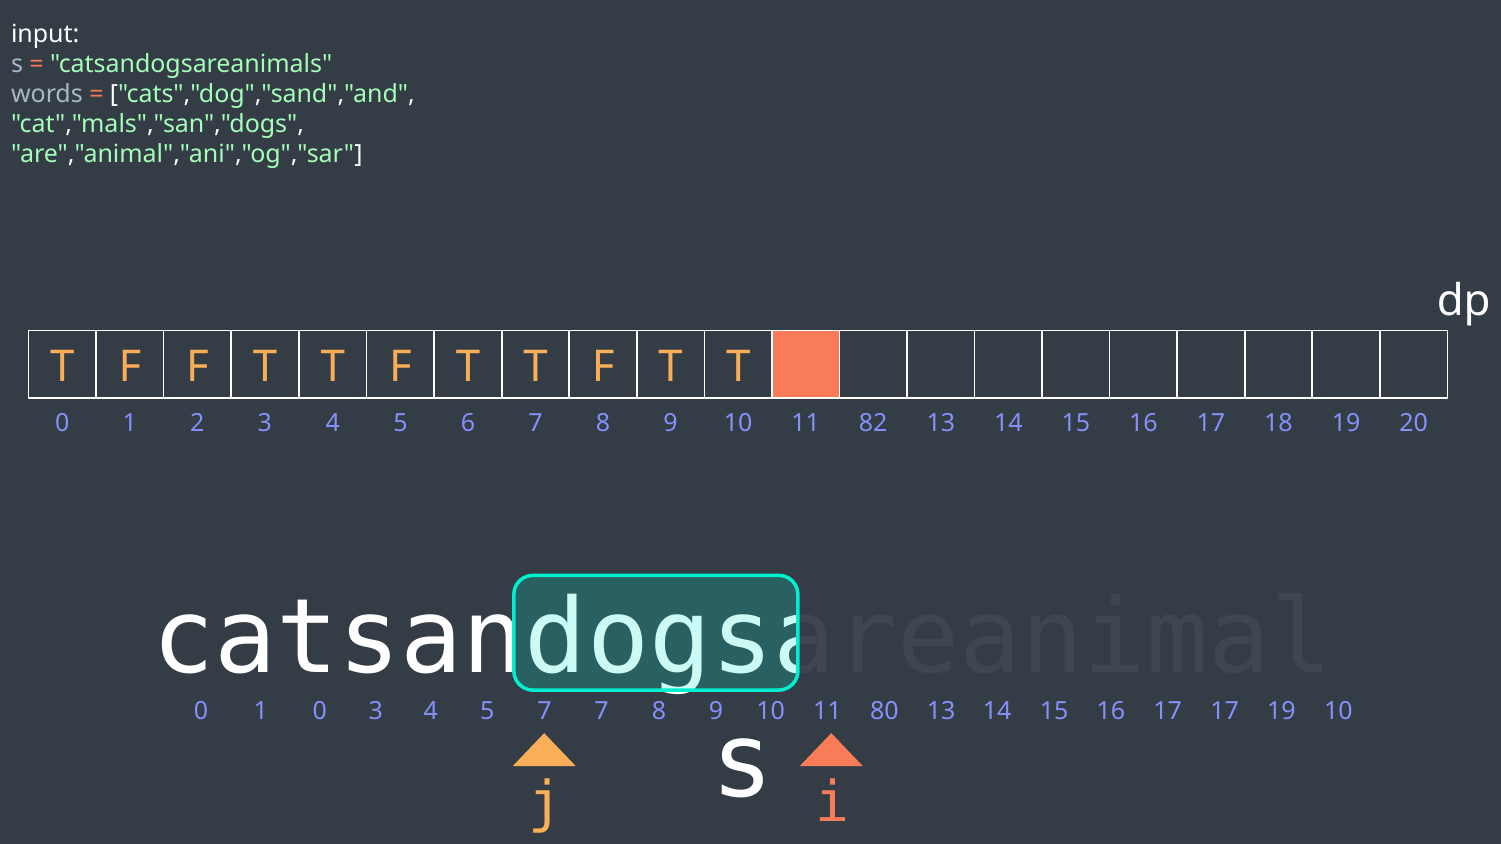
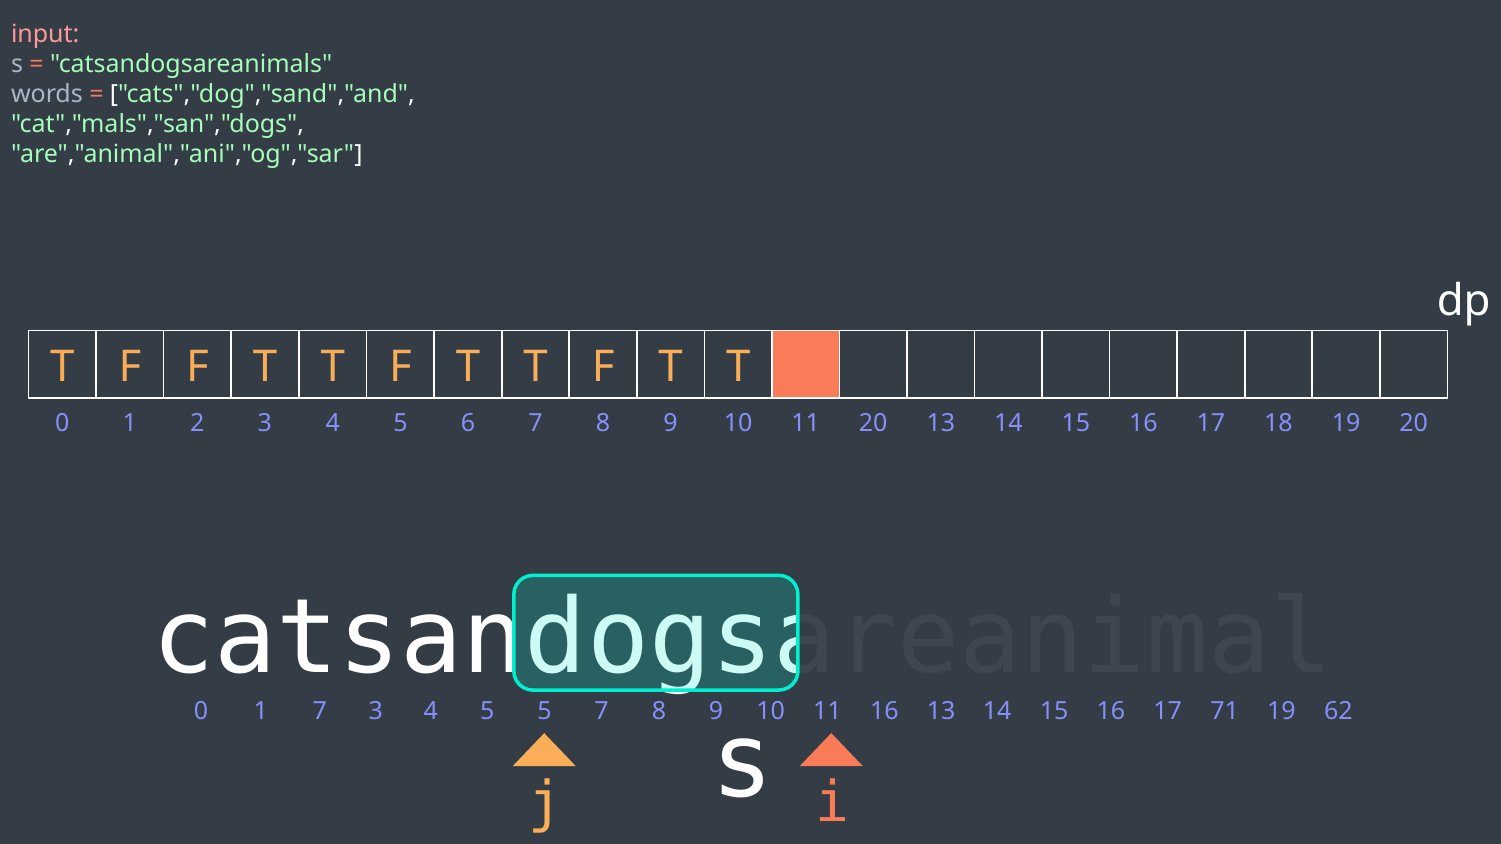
input colour: white -> pink (45, 34)
11 82: 82 -> 20 (873, 424)
1 0: 0 -> 7 (320, 711)
5 7: 7 -> 5 (545, 711)
11 80: 80 -> 16 (884, 711)
17 17: 17 -> 71 (1225, 711)
3 10: 10 -> 62 (1338, 711)
